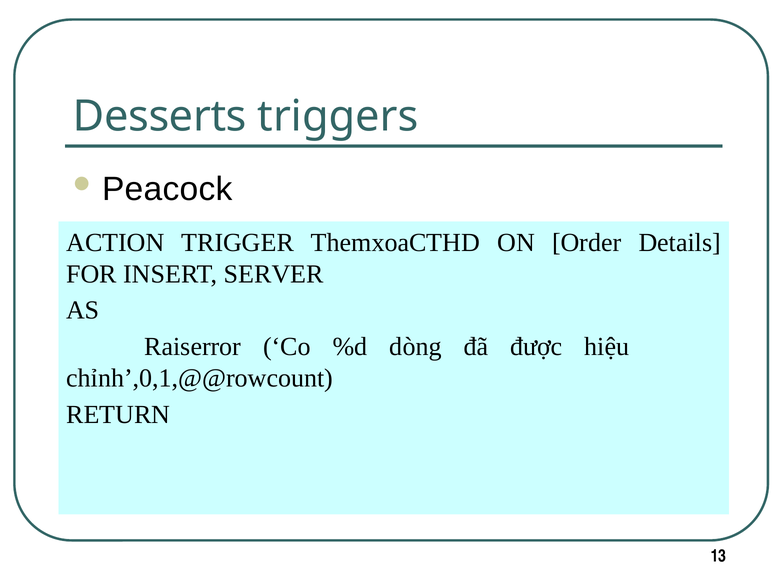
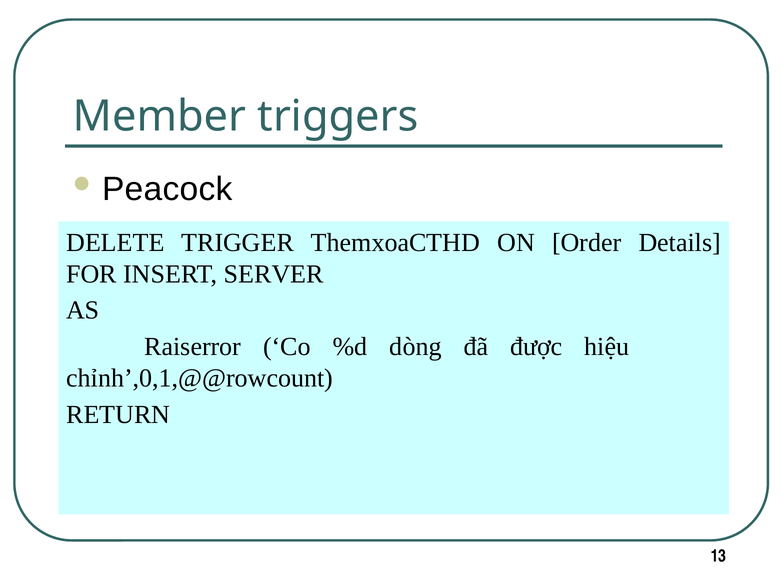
Desserts: Desserts -> Member (160, 116)
ACTION: ACTION -> DELETE (115, 243)
